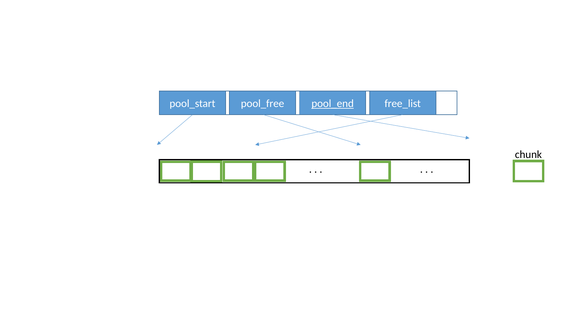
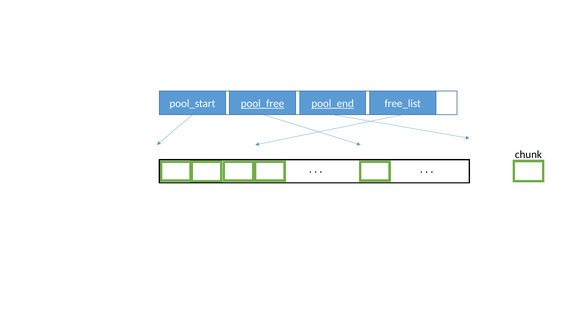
pool_free underline: none -> present (263, 104)
